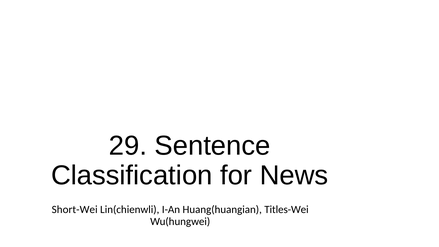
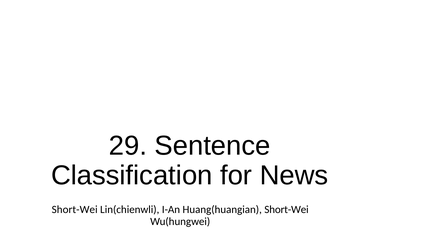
Huang(huangian Titles-Wei: Titles-Wei -> Short-Wei (287, 210)
